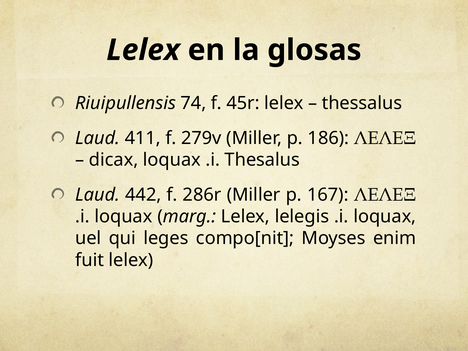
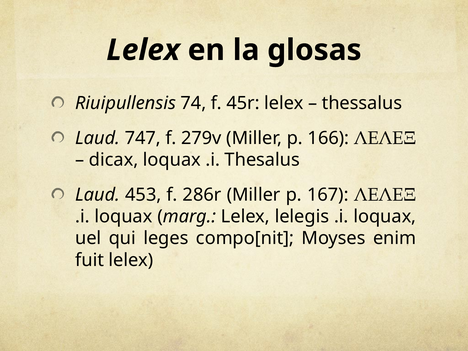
411: 411 -> 747 (143, 138)
186: 186 -> 166 (328, 138)
442: 442 -> 453 (143, 195)
